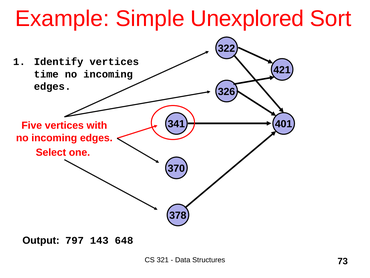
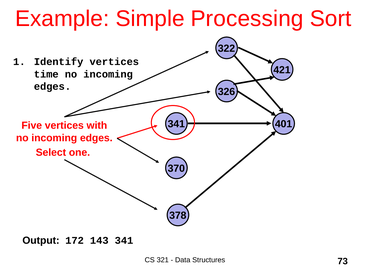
Unexplored: Unexplored -> Processing (247, 19)
797: 797 -> 172 (75, 240)
143 648: 648 -> 341 (124, 240)
